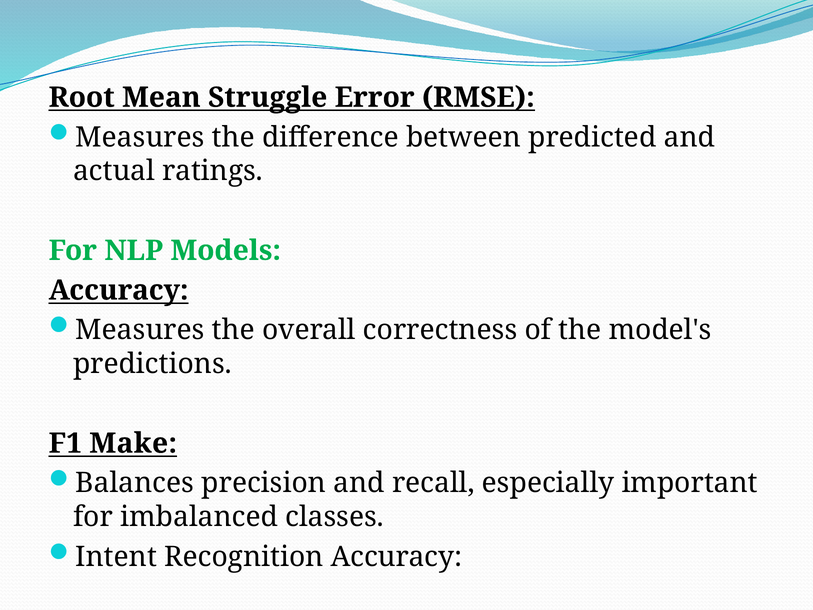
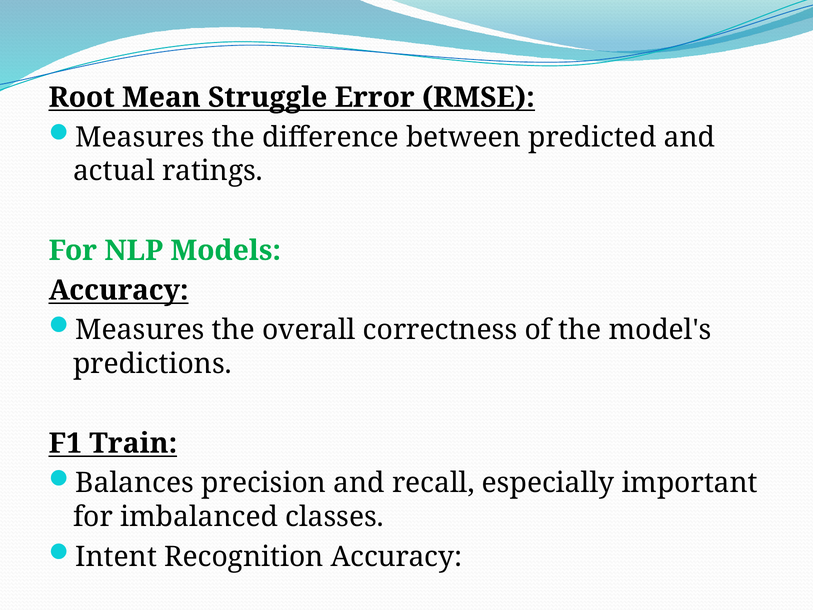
Make: Make -> Train (133, 443)
